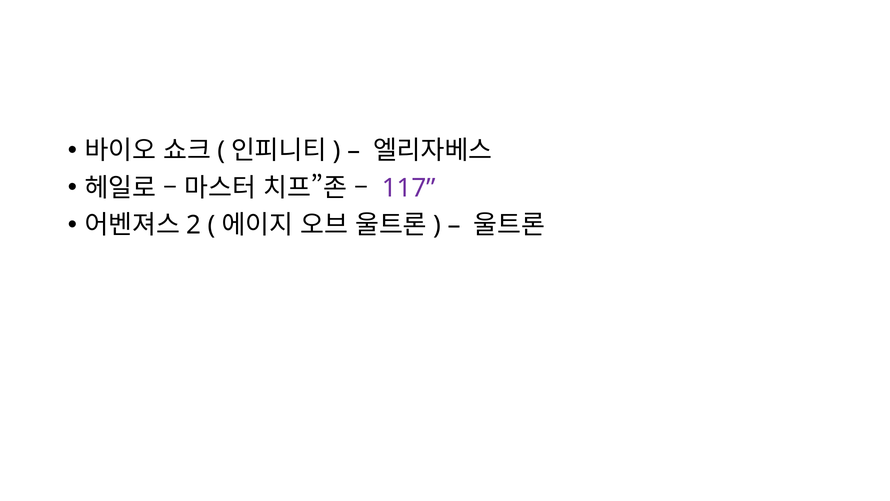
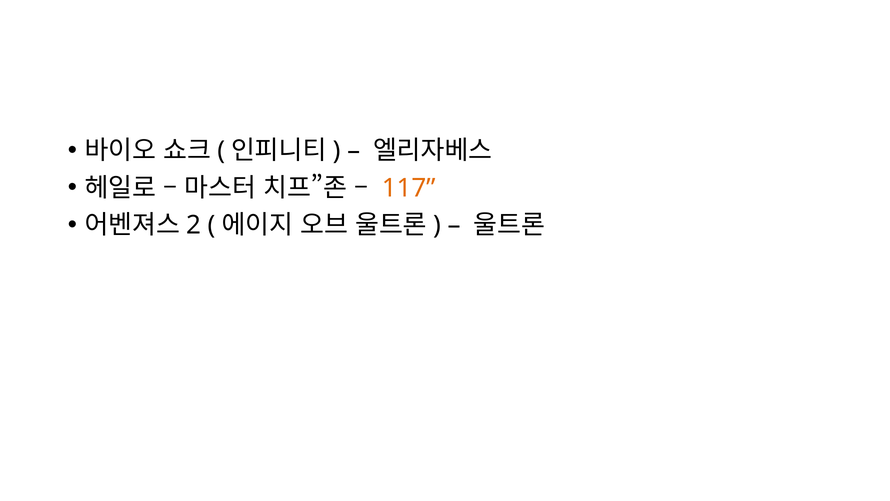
117 colour: purple -> orange (409, 188)
